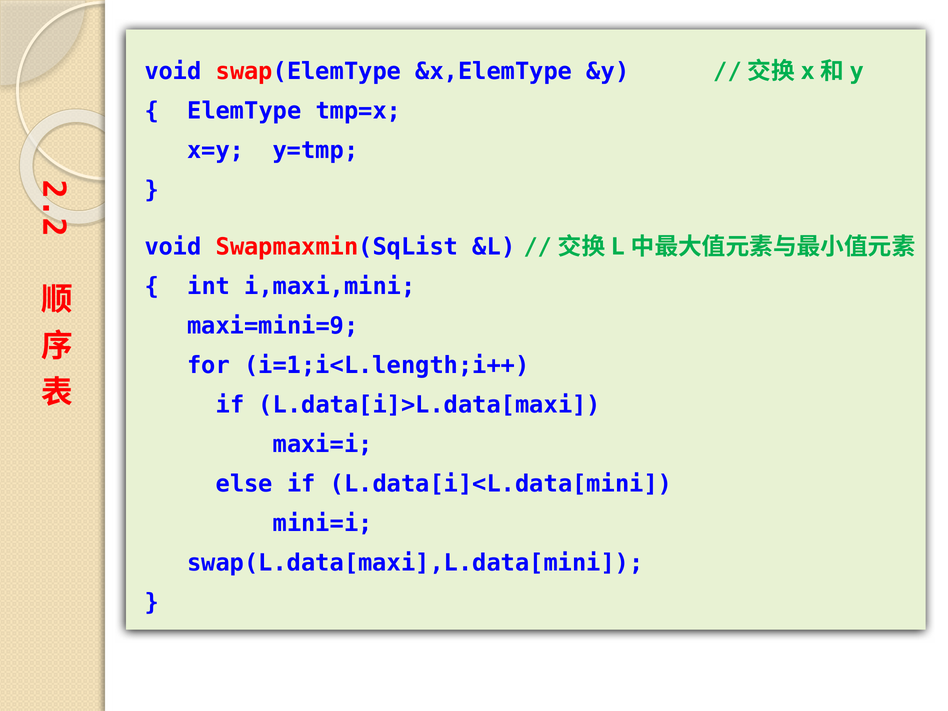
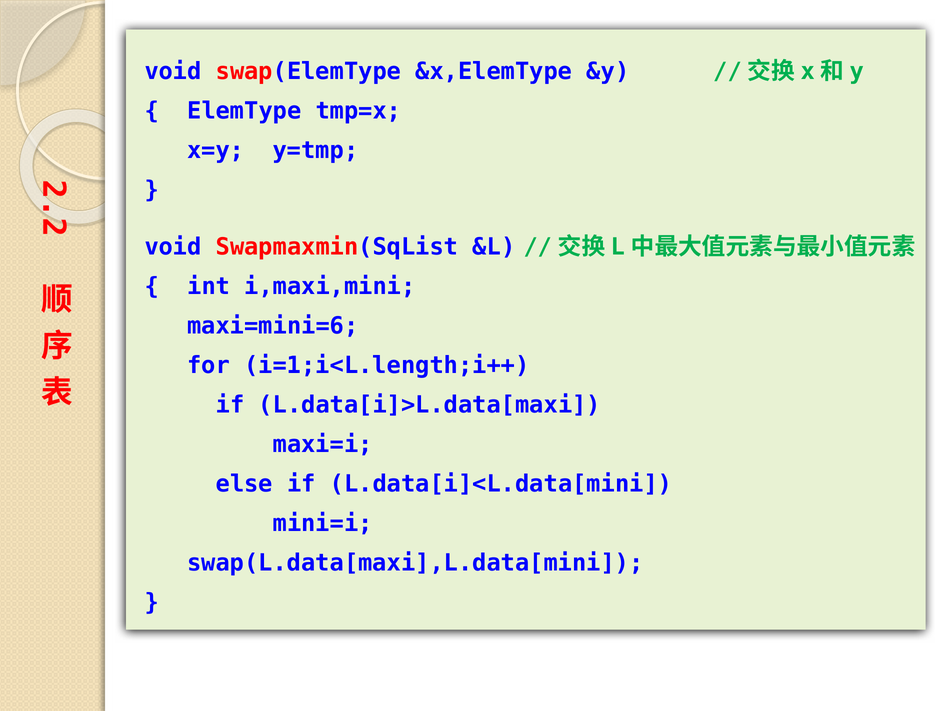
maxi=mini=9: maxi=mini=9 -> maxi=mini=6 (273, 326)
